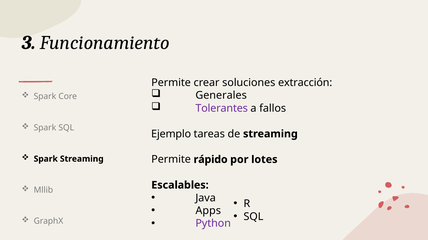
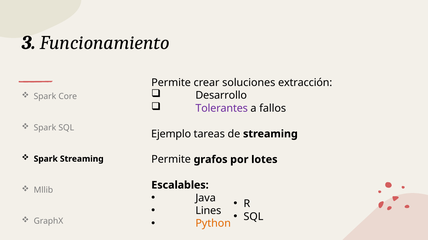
Generales: Generales -> Desarrollo (221, 96)
rápido: rápido -> grafos (211, 160)
Apps: Apps -> Lines (208, 211)
Python colour: purple -> orange (213, 224)
